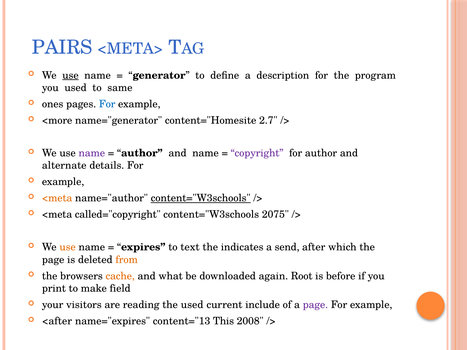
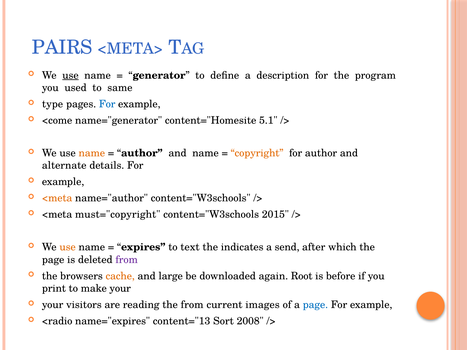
ones: ones -> type (53, 104)
<more: <more -> <come (57, 121)
2.7: 2.7 -> 5.1 (268, 121)
name colour: purple -> orange (92, 153)
copyright colour: purple -> orange (257, 153)
content="W3schools underline: present -> none (201, 198)
called="copyright: called="copyright -> must="copyright (118, 215)
2075: 2075 -> 2015 (275, 215)
from colour: orange -> purple (127, 260)
what: what -> large (171, 276)
make field: field -> your (120, 289)
the used: used -> from (192, 305)
include: include -> images (263, 305)
page colour: purple -> blue (315, 305)
<after: <after -> <radio (57, 321)
This: This -> Sort (223, 321)
